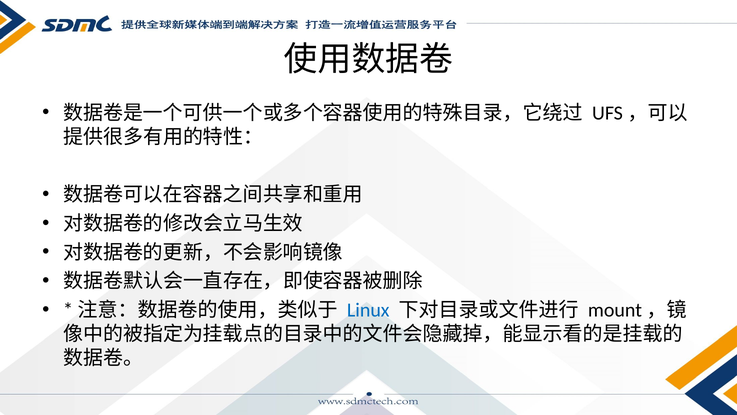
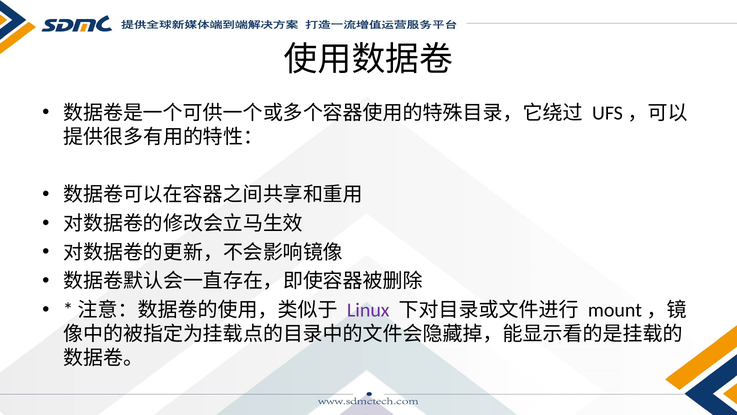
Linux colour: blue -> purple (368, 310)
